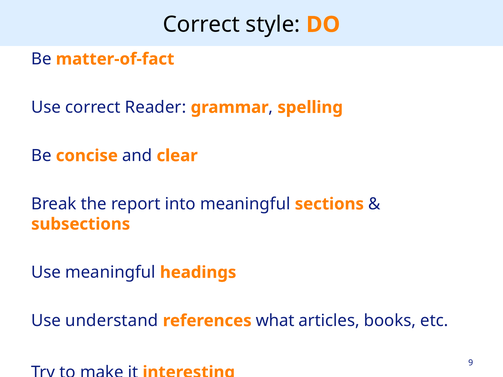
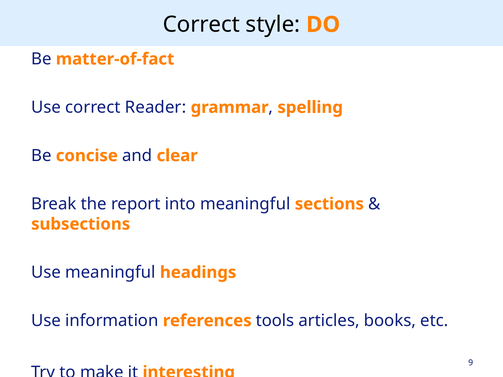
understand: understand -> information (112, 321)
what: what -> tools (275, 321)
